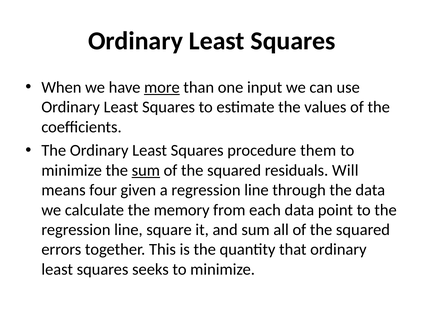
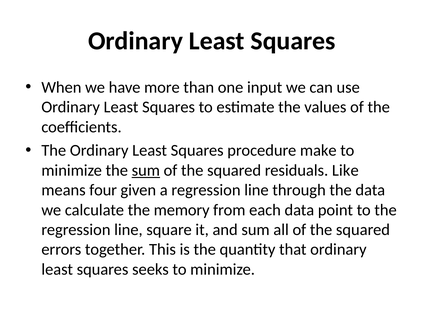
more underline: present -> none (162, 87)
them: them -> make (318, 151)
Will: Will -> Like (345, 170)
